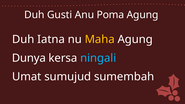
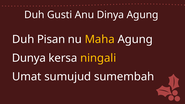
Poma: Poma -> Dinya (110, 15)
Iatna: Iatna -> Pisan (51, 39)
ningali colour: light blue -> yellow (98, 58)
